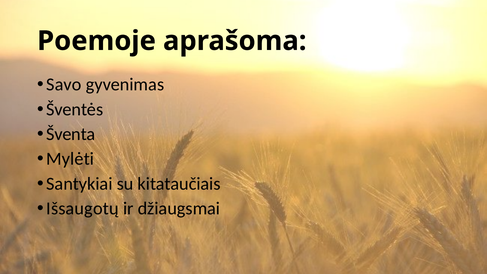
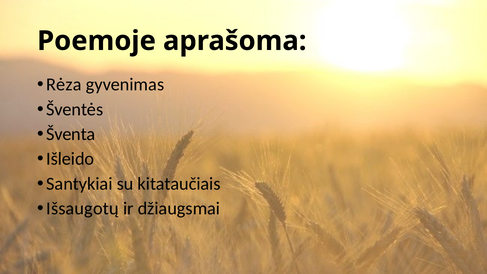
Savo: Savo -> Rėza (64, 84)
Mylėti: Mylėti -> Išleido (70, 159)
